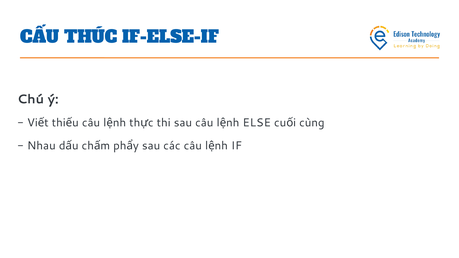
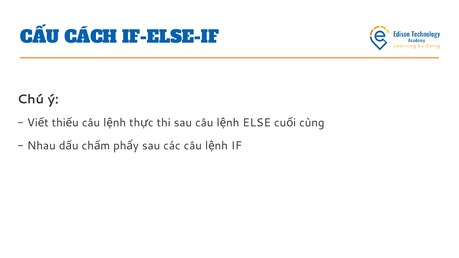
THÚC: THÚC -> CÁCH (91, 37)
